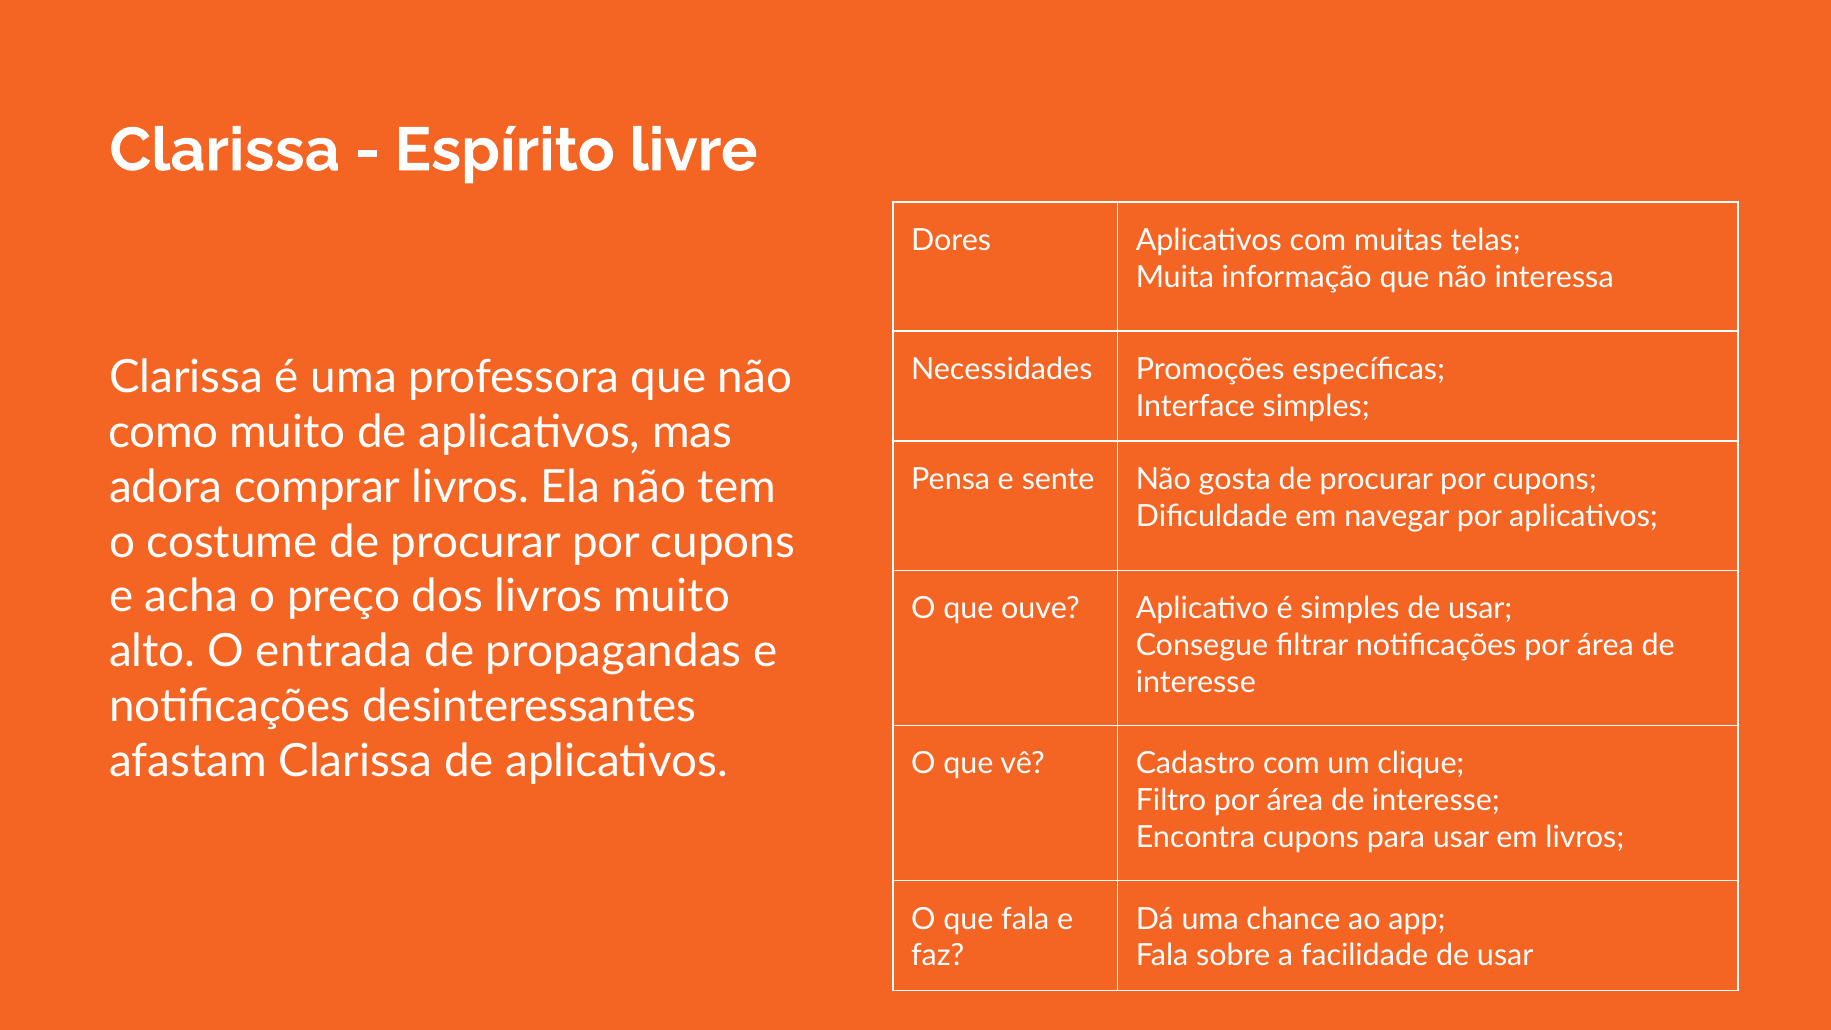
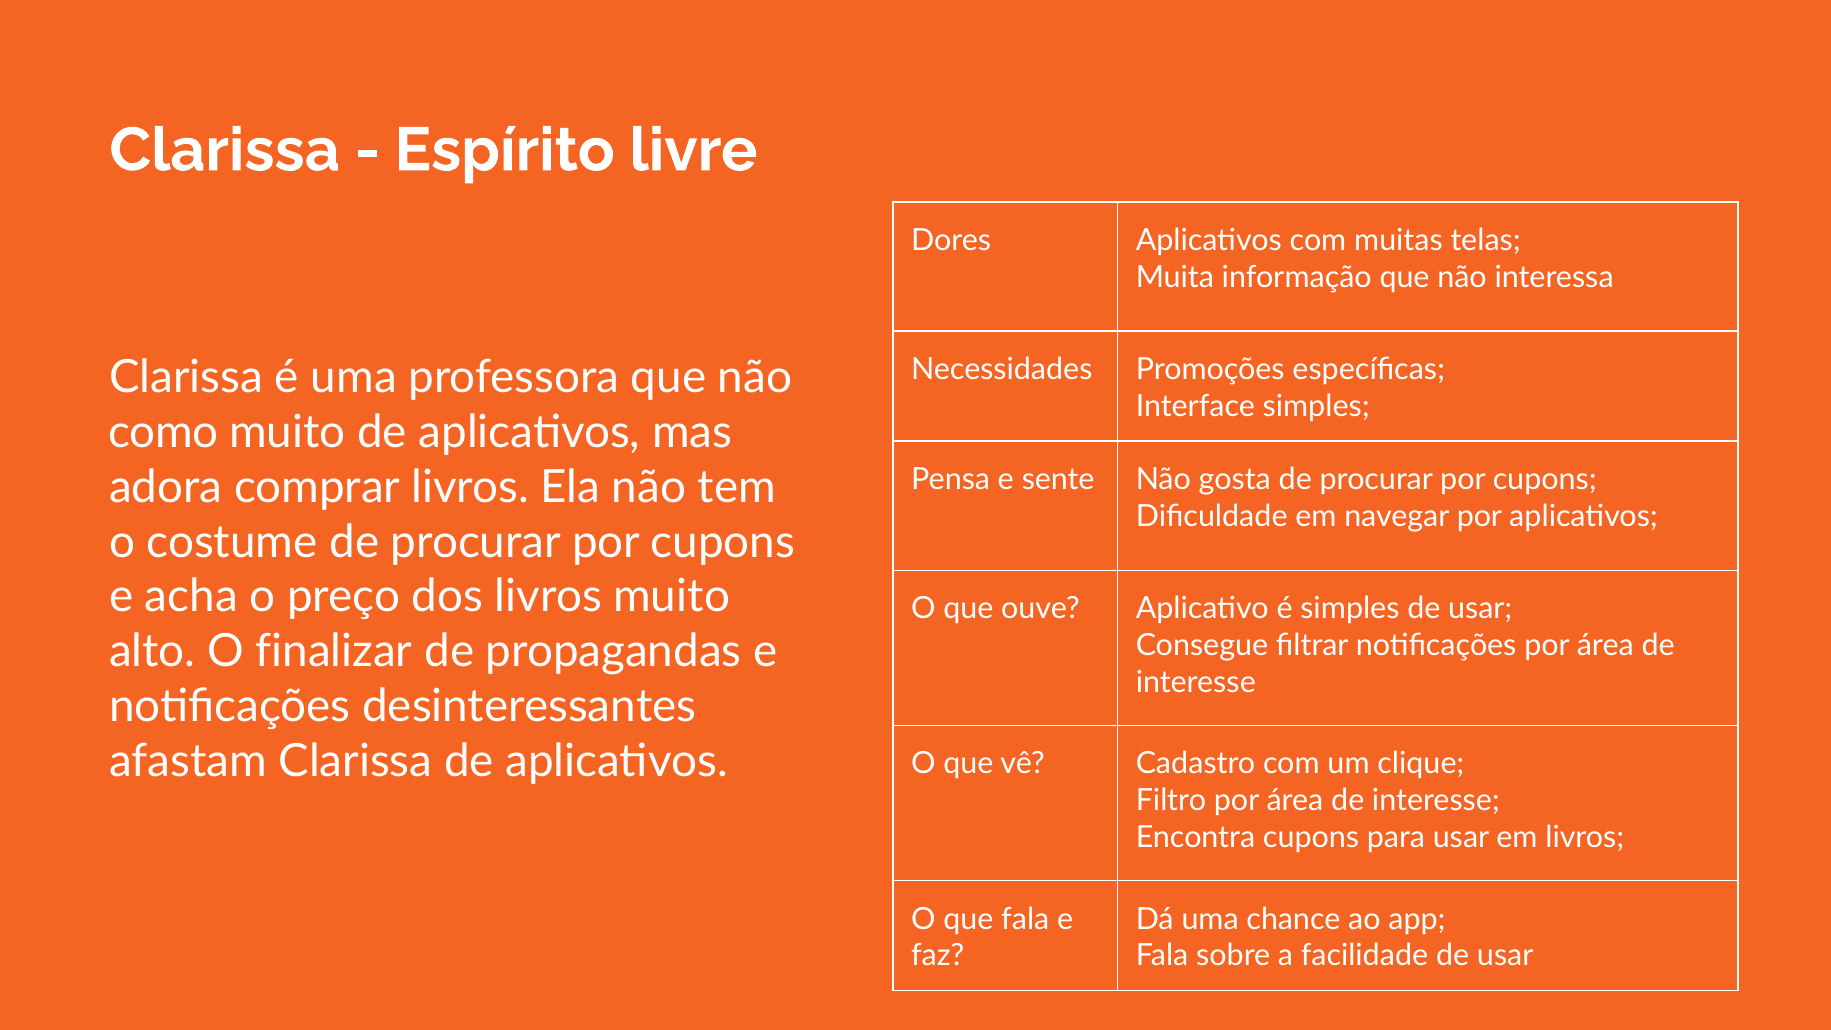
entrada: entrada -> finalizar (334, 652)
